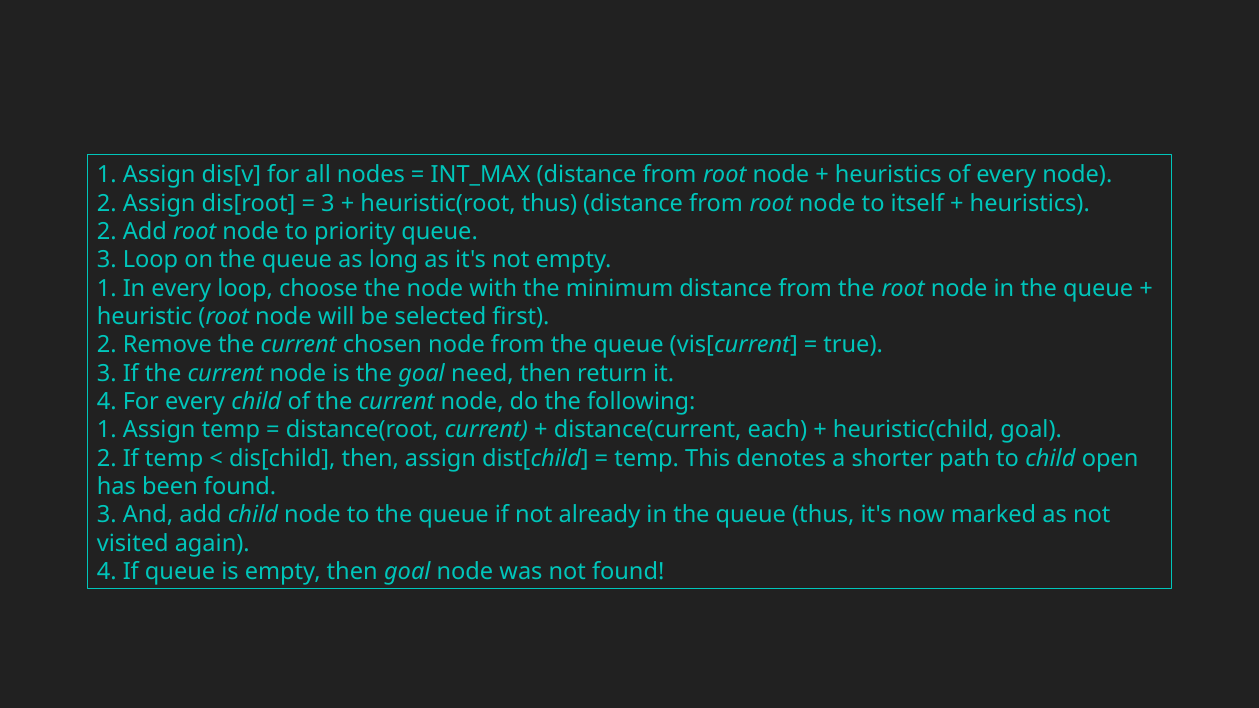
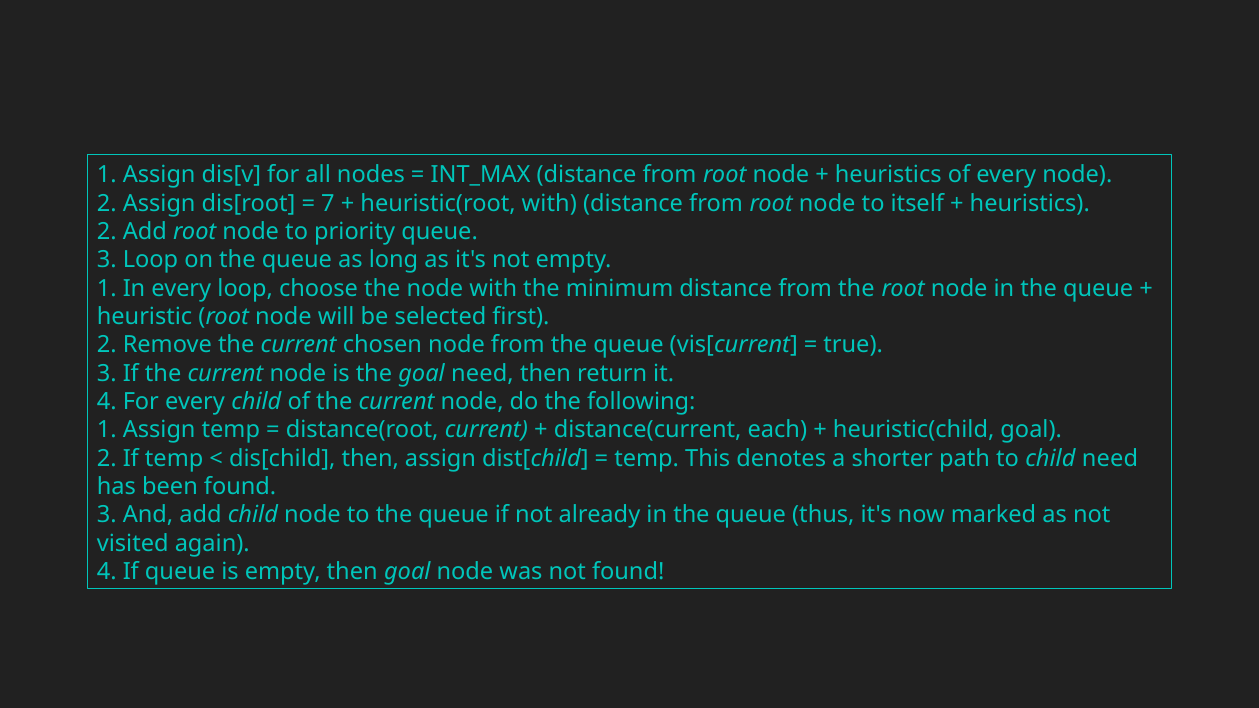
3: 3 -> 7 (328, 203)
heuristic(root thus: thus -> with (549, 203)
child open: open -> need (1110, 458)
